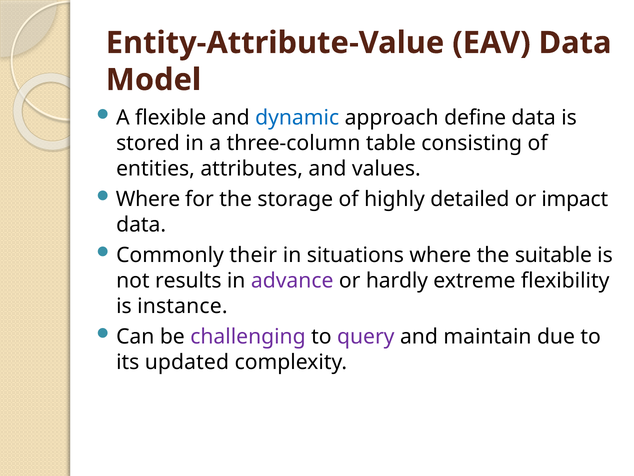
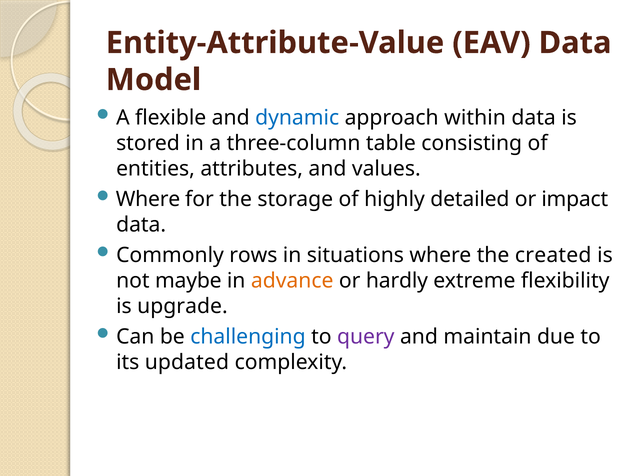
define: define -> within (475, 118)
their: their -> rows (253, 255)
suitable: suitable -> created (553, 255)
results: results -> maybe (188, 280)
advance colour: purple -> orange (292, 280)
instance: instance -> upgrade (182, 306)
challenging colour: purple -> blue (248, 336)
